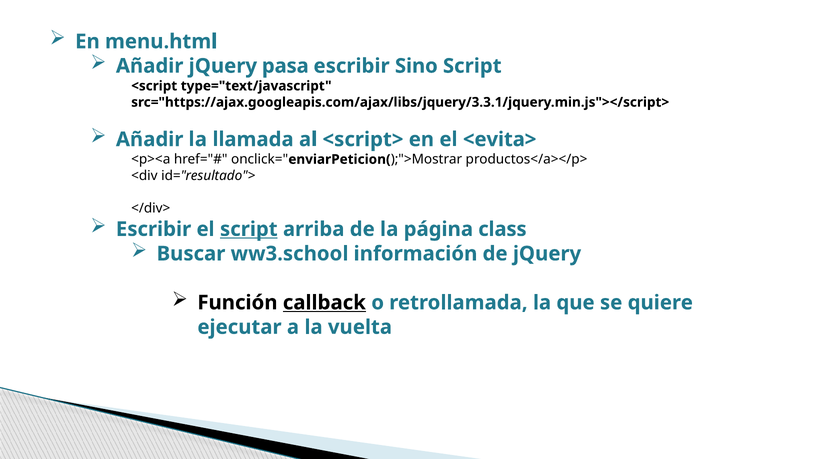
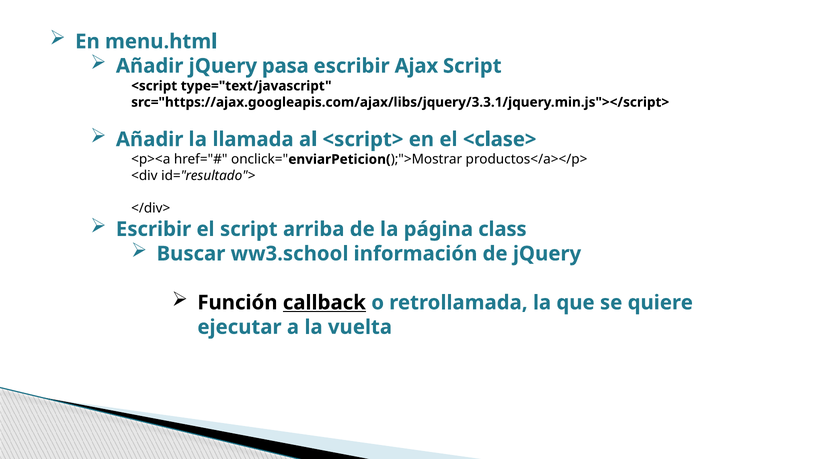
Sino: Sino -> Ajax (416, 66)
<evita>: <evita> -> <clase> (500, 139)
script underline: present -> none (249, 229)
